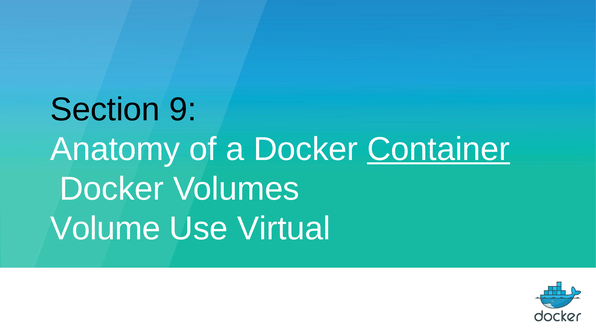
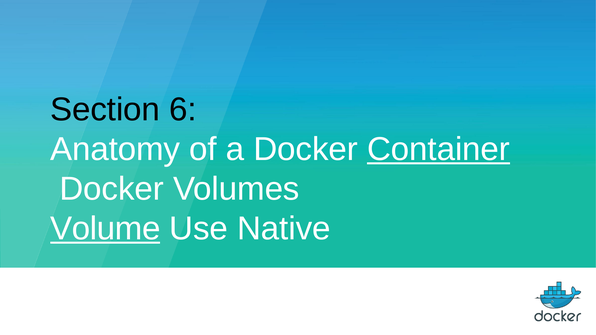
9: 9 -> 6 (183, 110)
Volume underline: none -> present (105, 229)
Virtual: Virtual -> Native (284, 229)
